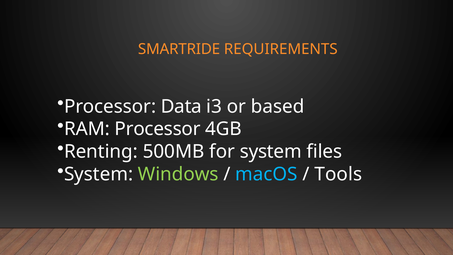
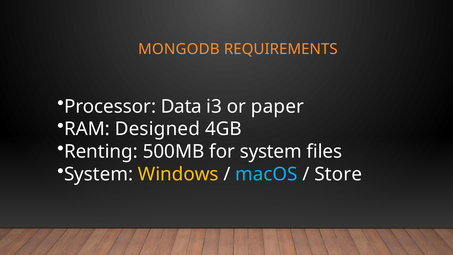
SMARTRIDE: SMARTRIDE -> MONGODB (179, 49)
based: based -> paper (277, 106)
RAM Processor: Processor -> Designed (157, 129)
Windows colour: light green -> yellow (178, 174)
Tools: Tools -> Store (338, 174)
